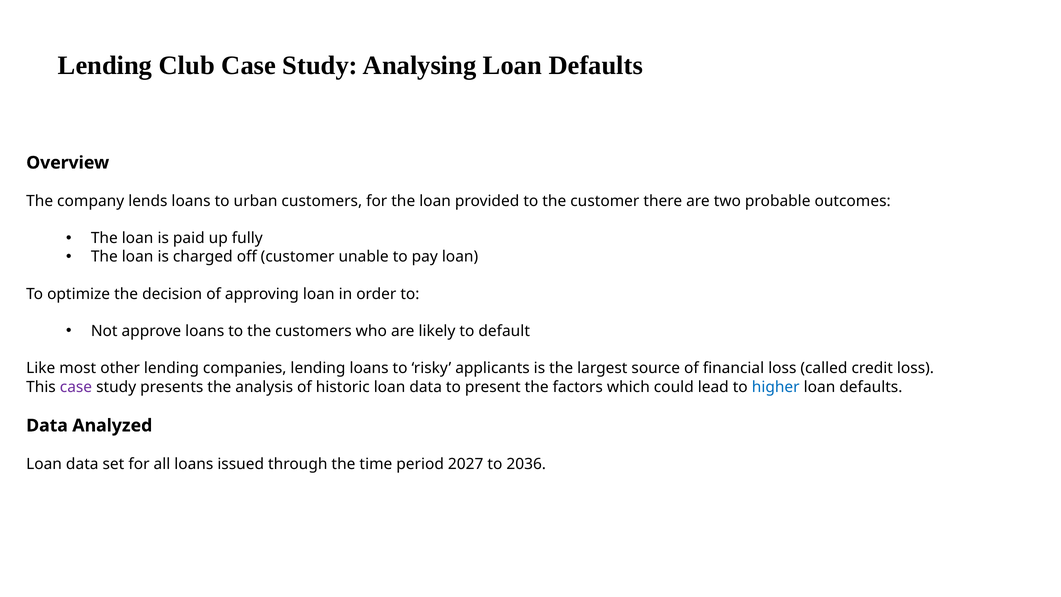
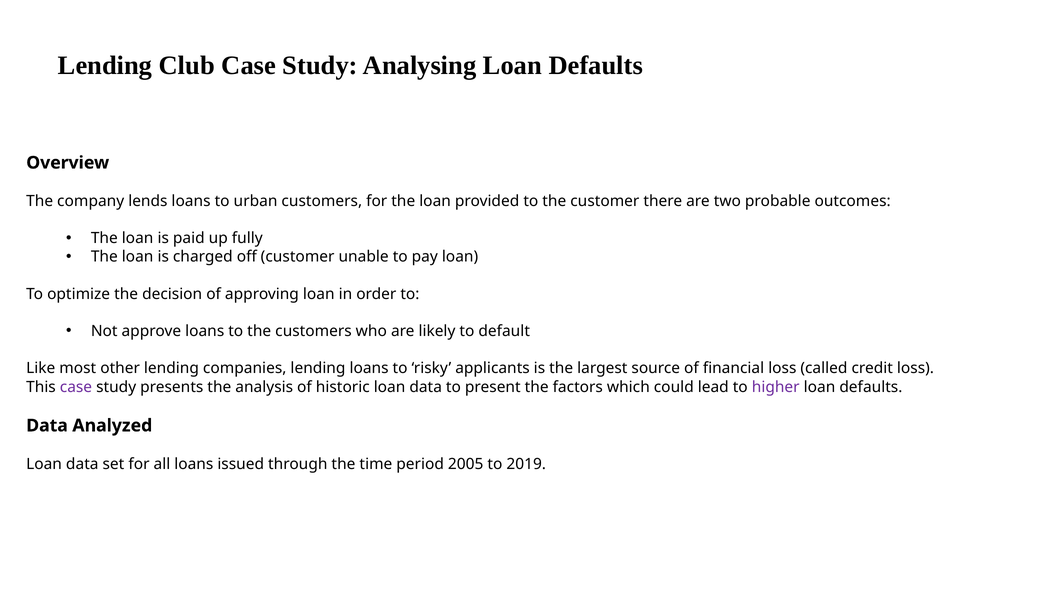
higher colour: blue -> purple (776, 387)
2027: 2027 -> 2005 (466, 464)
2036: 2036 -> 2019 (526, 464)
